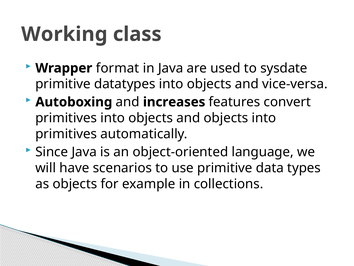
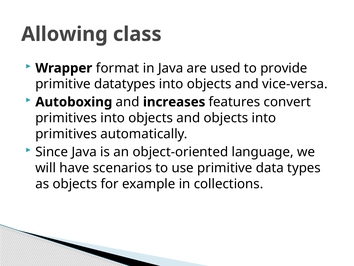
Working: Working -> Allowing (64, 34)
sysdate: sysdate -> provide (284, 68)
